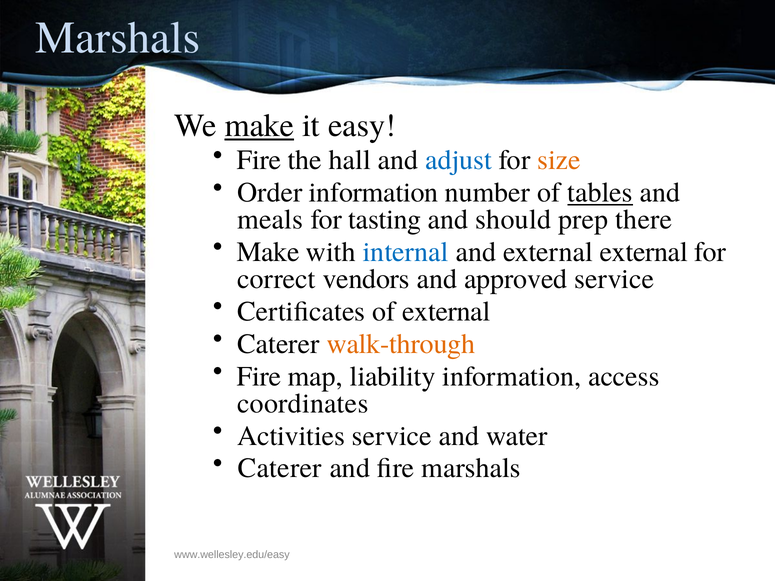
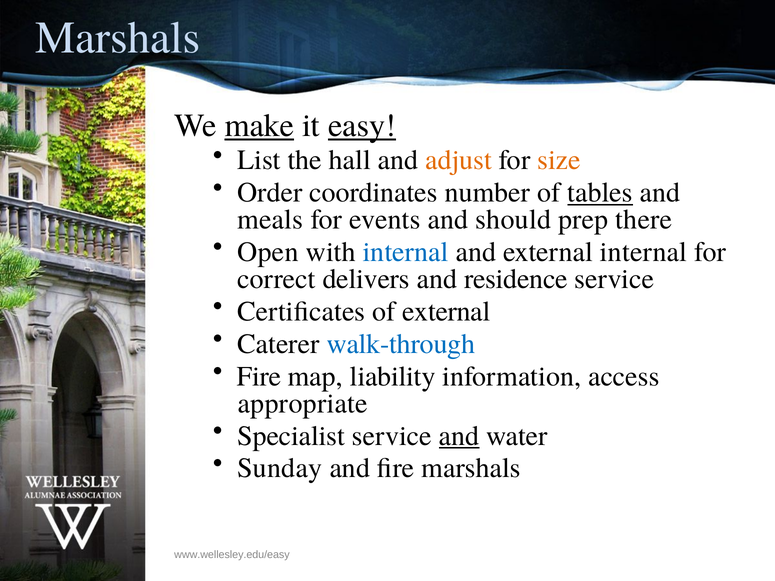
easy underline: none -> present (362, 126)
Fire: Fire -> List (259, 160)
adjust colour: blue -> orange (459, 160)
Order information: information -> coordinates (374, 193)
tasting: tasting -> events (385, 220)
Make: Make -> Open (268, 252)
external external: external -> internal (644, 252)
vendors: vendors -> delivers (366, 279)
approved: approved -> residence (516, 279)
walk-through colour: orange -> blue (401, 344)
coordinates: coordinates -> appropriate (303, 403)
Activities: Activities -> Specialist (291, 436)
and underline: none -> present (459, 436)
Caterer: Caterer -> Sunday (280, 468)
